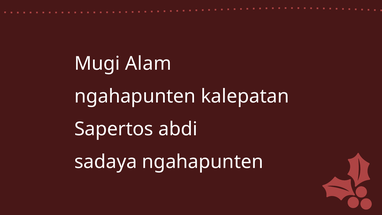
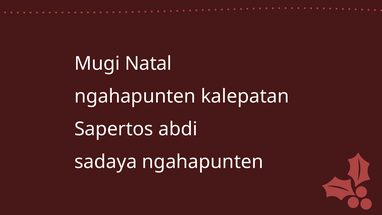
Alam: Alam -> Natal (148, 63)
